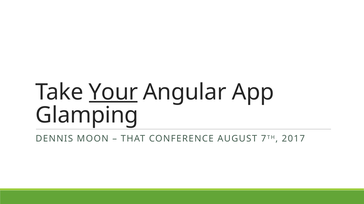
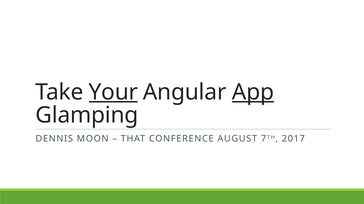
App underline: none -> present (253, 92)
